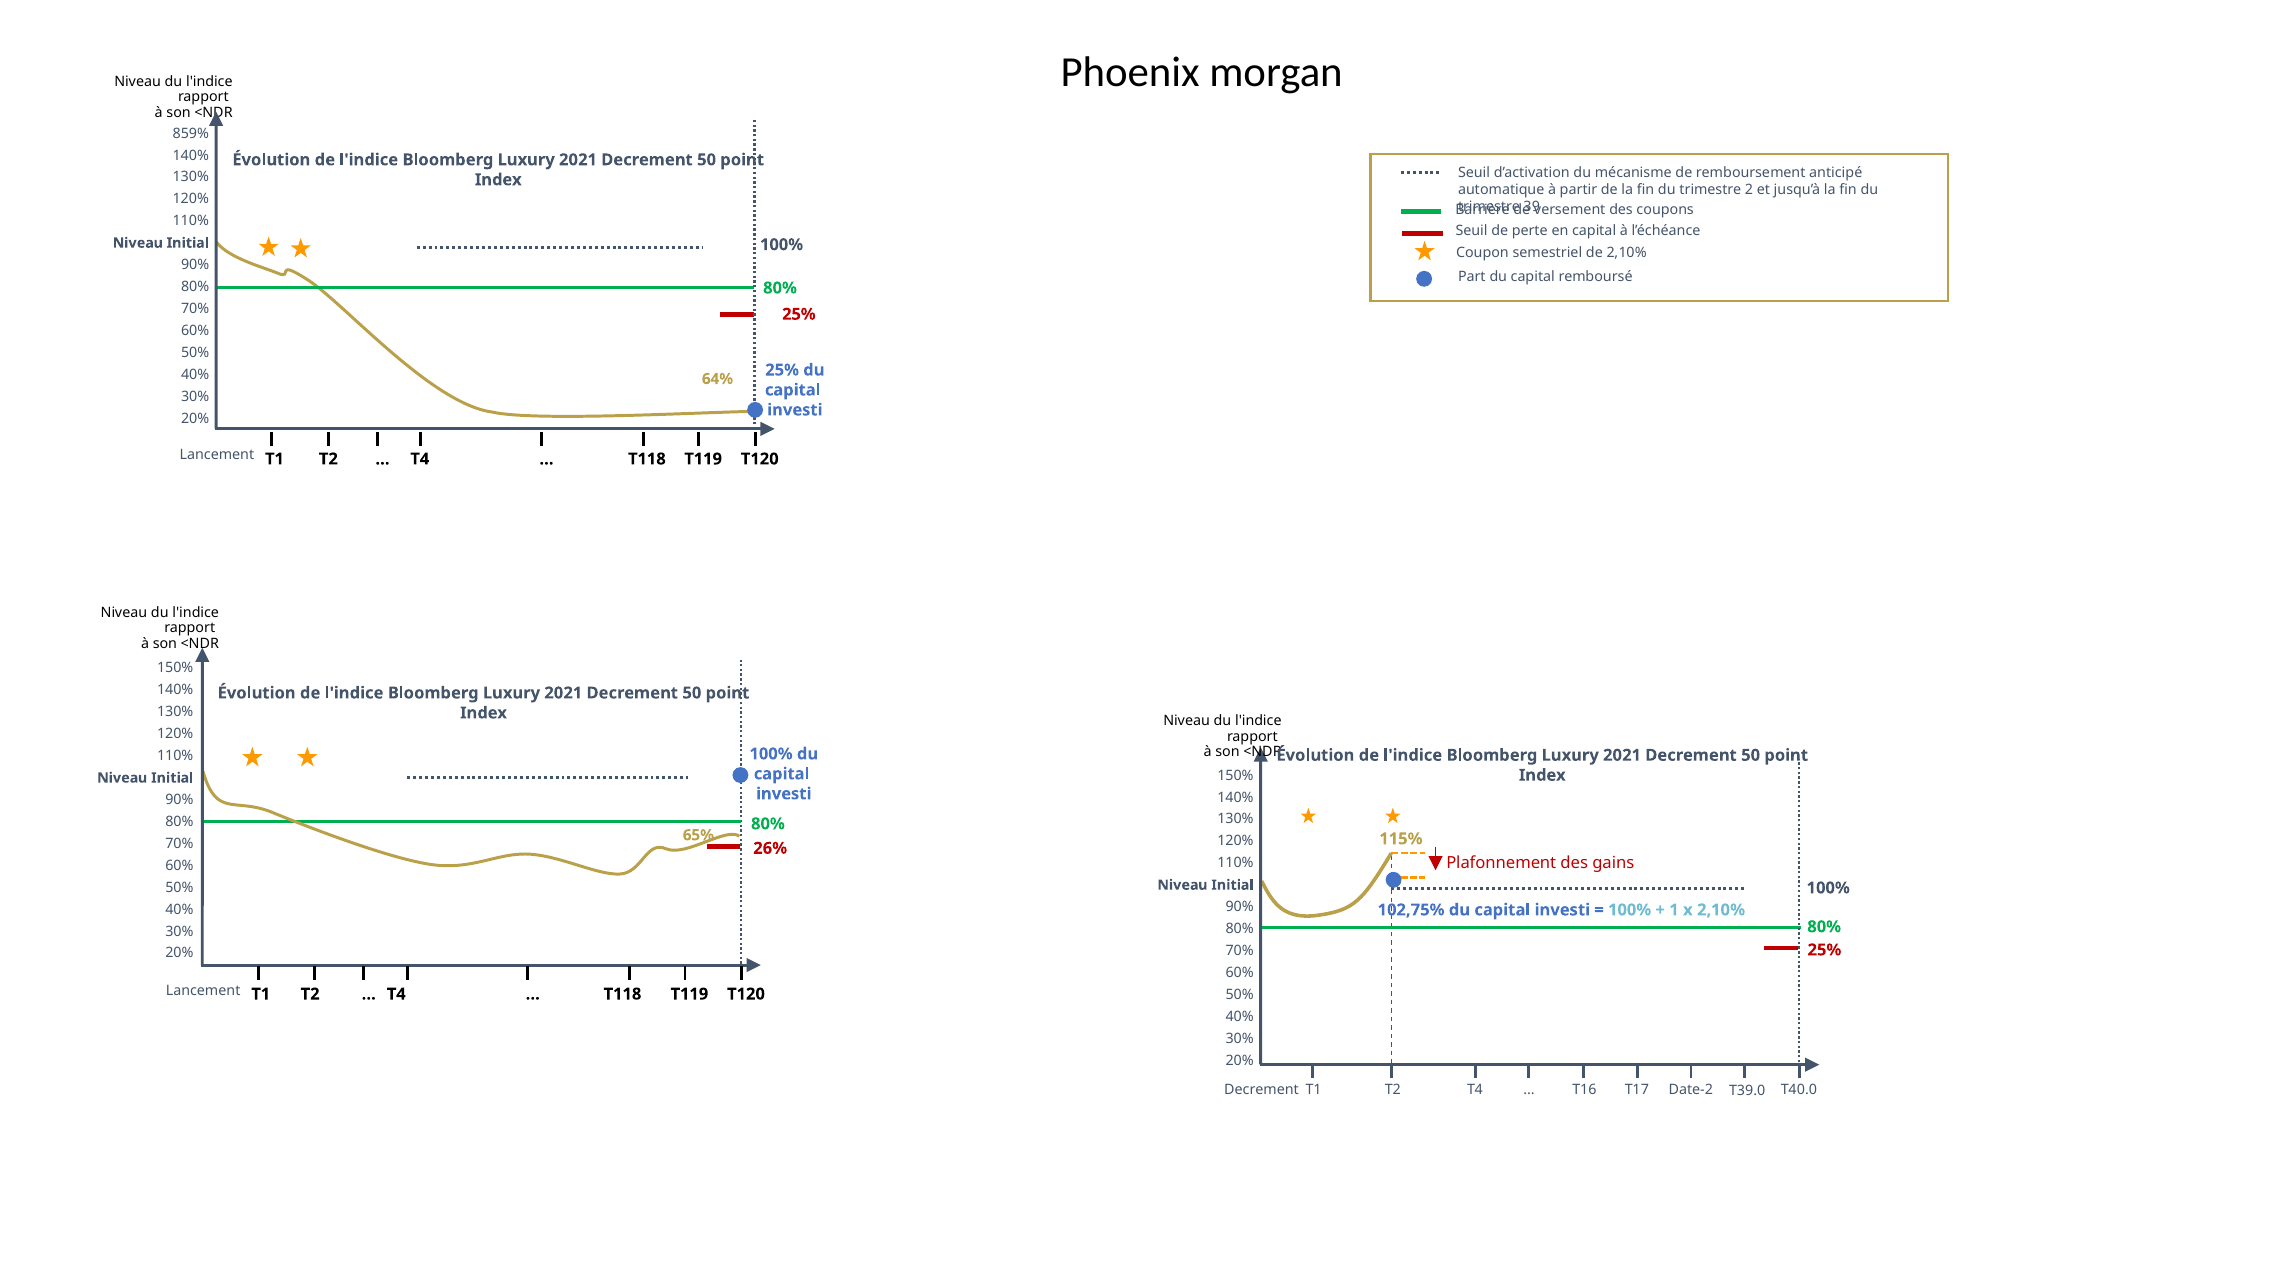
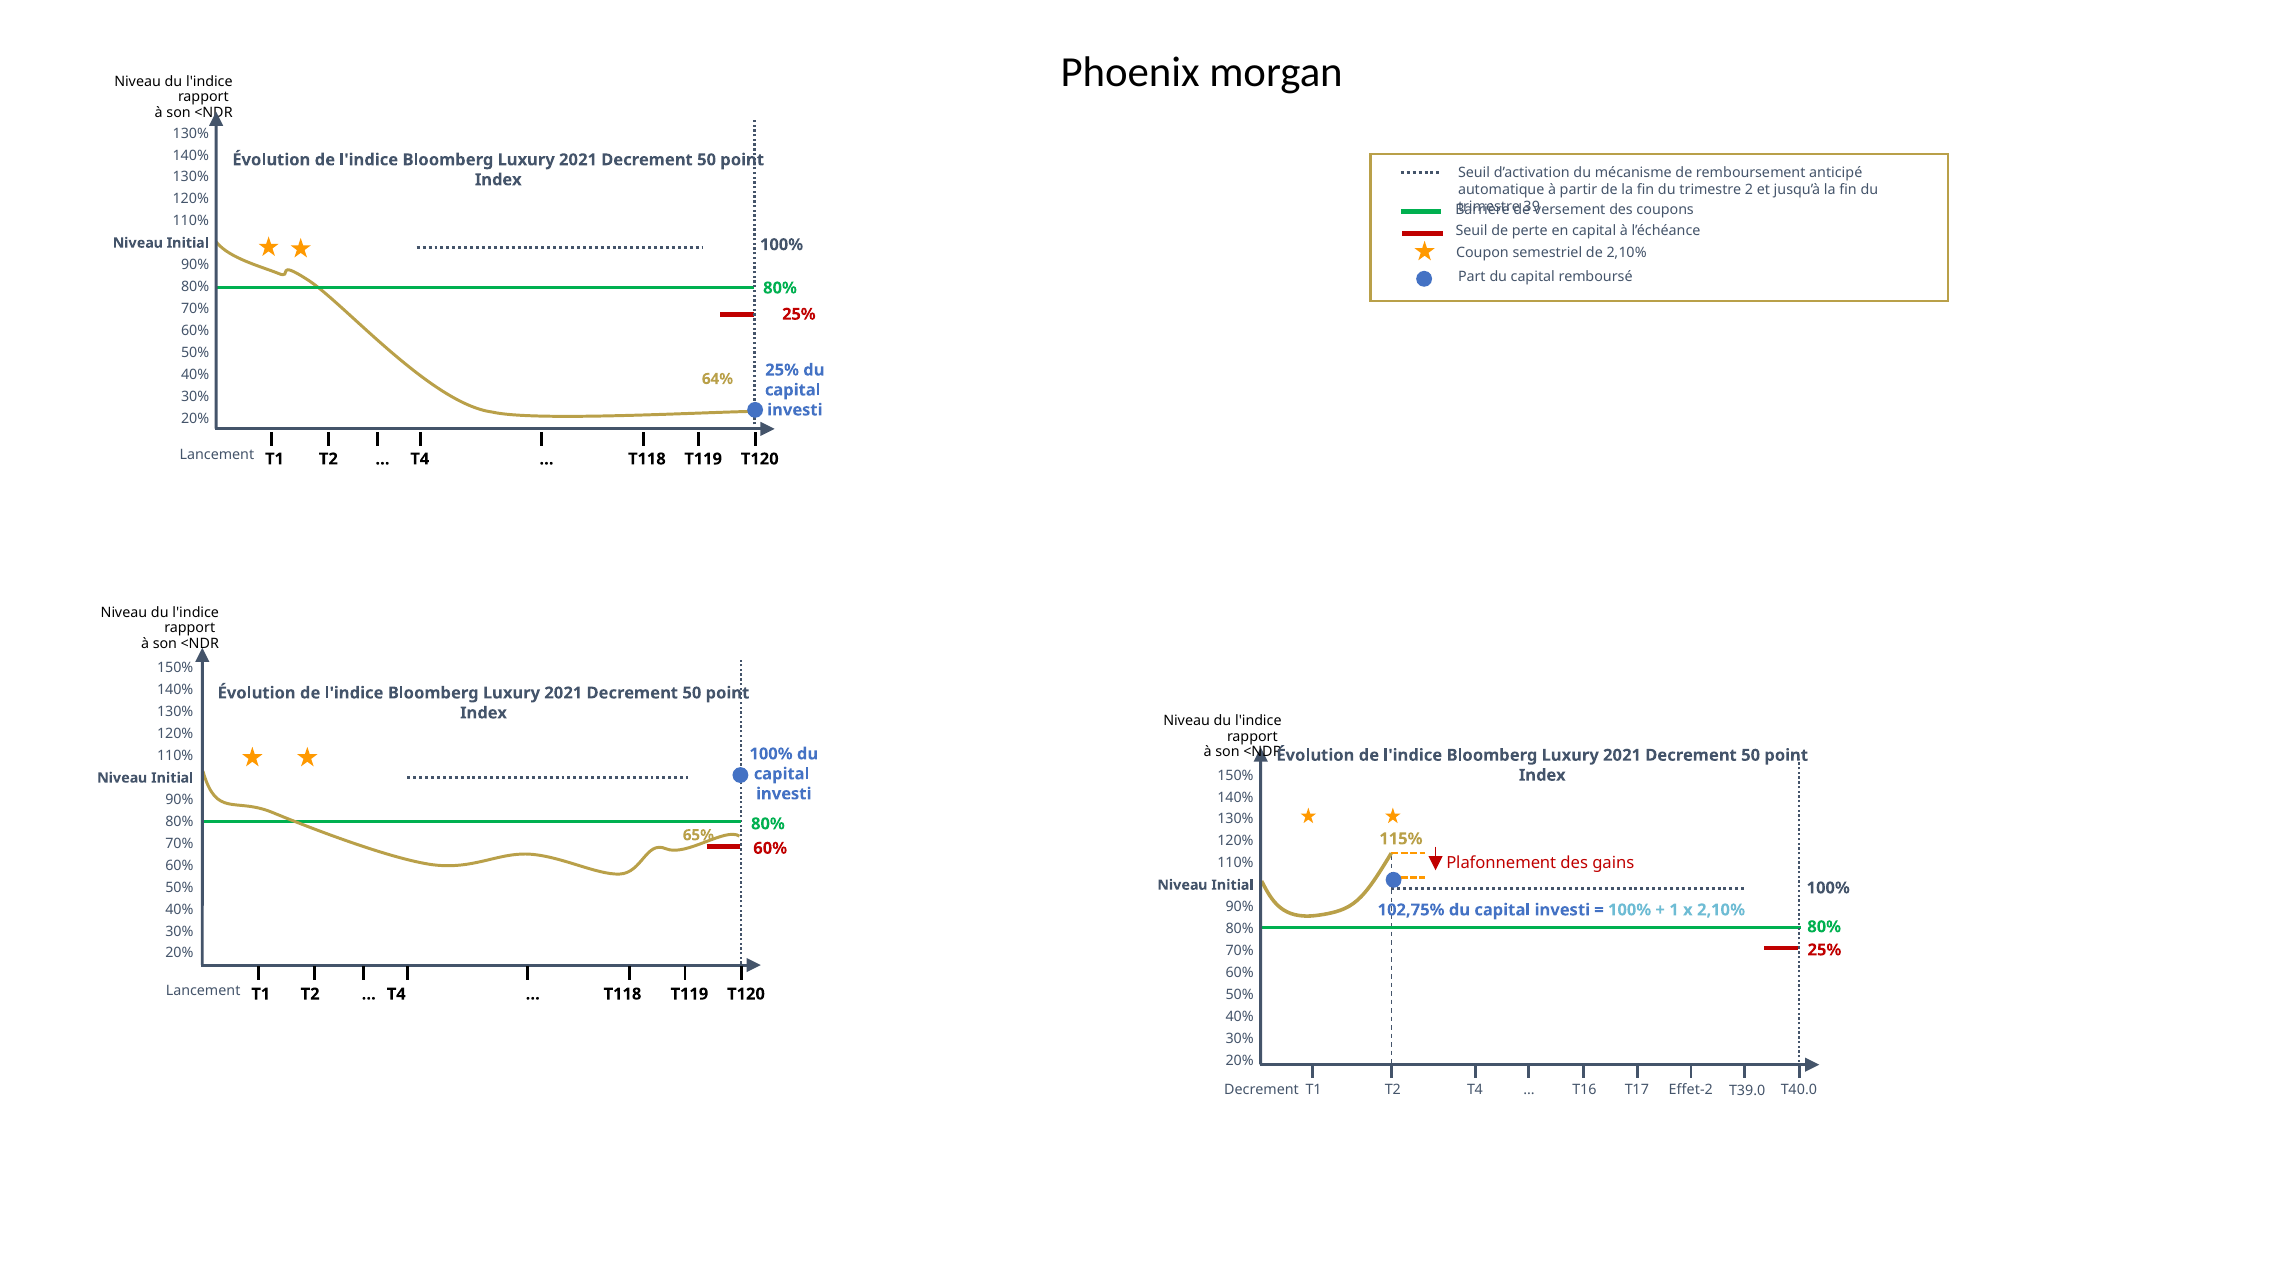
859%: 859% -> 130% (191, 133)
26%: 26% -> 60% (770, 848)
Date-2: Date-2 -> Effet-2 (1691, 1090)
